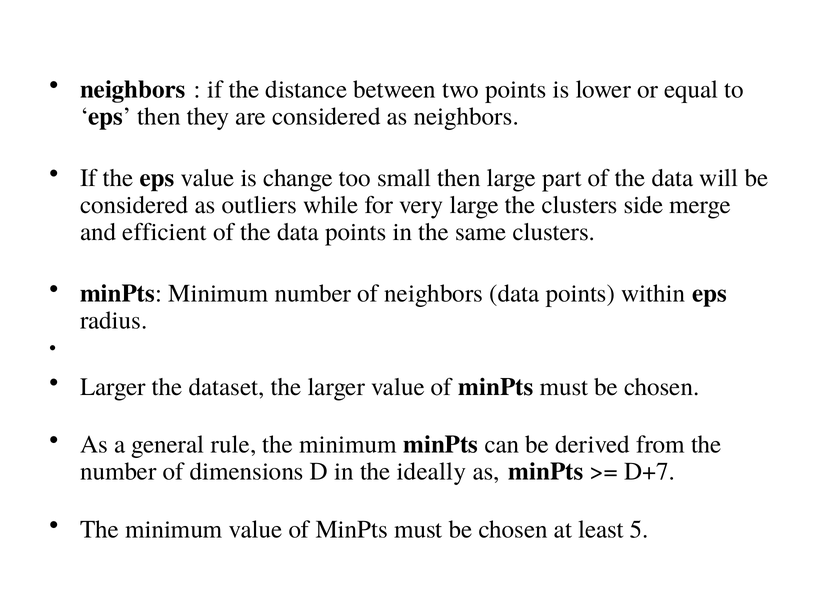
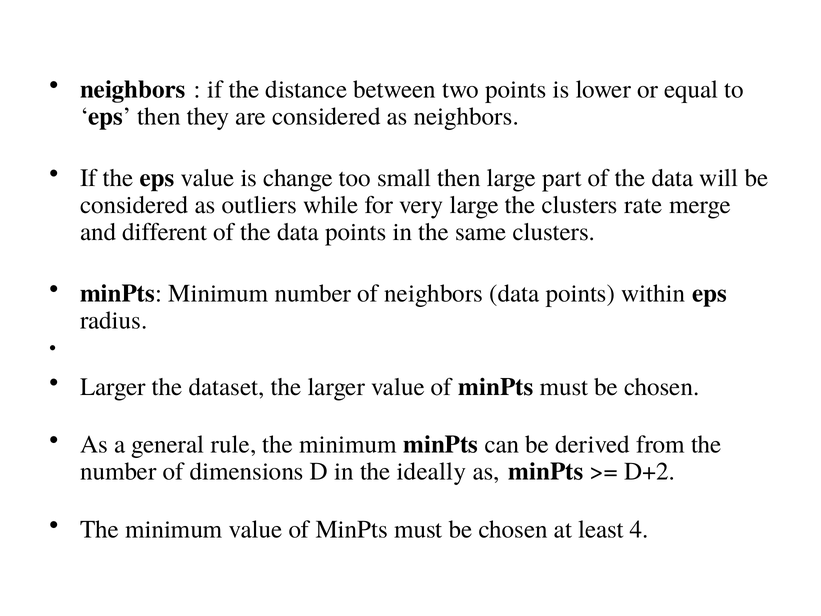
side: side -> rate (643, 205)
efficient: efficient -> different (165, 232)
D+7: D+7 -> D+2 (650, 471)
5: 5 -> 4 (639, 529)
